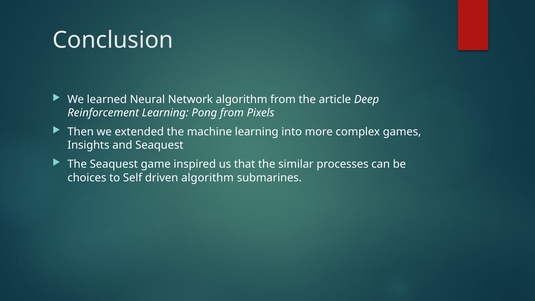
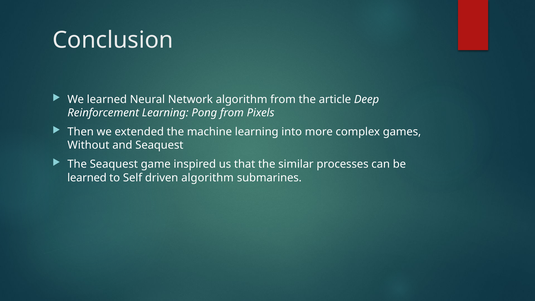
Insights: Insights -> Without (88, 145)
choices: choices -> learned (87, 178)
